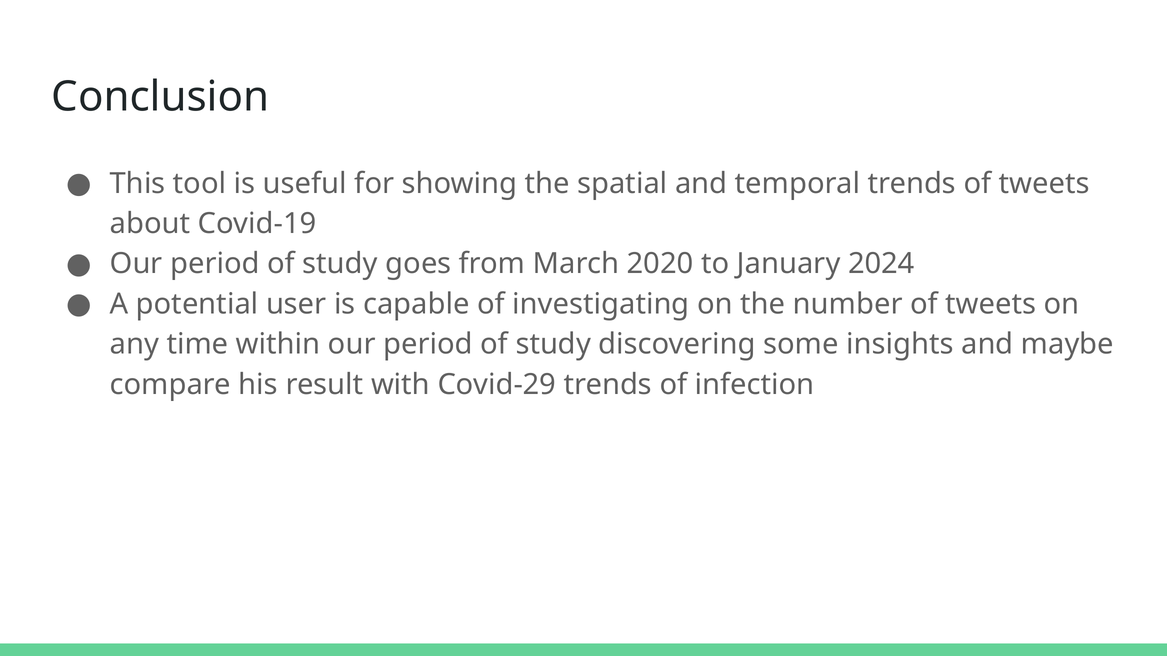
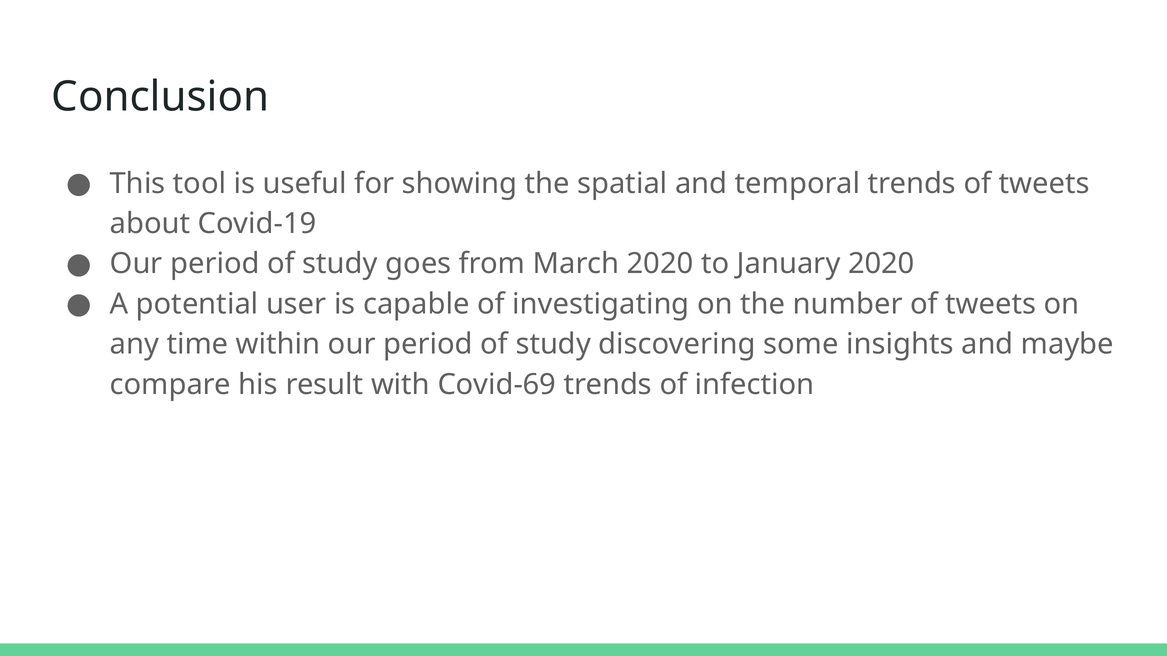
January 2024: 2024 -> 2020 (881, 264)
Covid-29: Covid-29 -> Covid-69 (497, 385)
